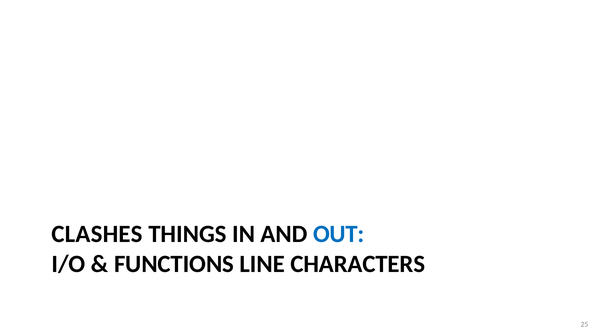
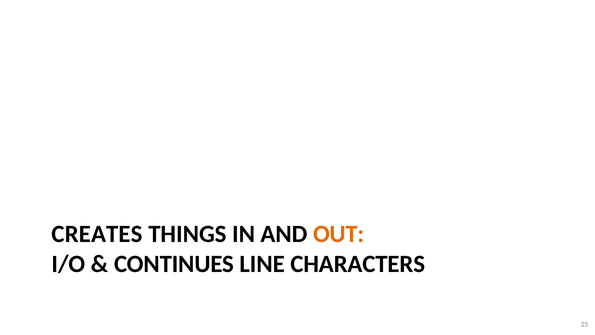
CLASHES: CLASHES -> CREATES (97, 234)
OUT colour: blue -> orange (339, 234)
FUNCTIONS: FUNCTIONS -> CONTINUES (174, 264)
